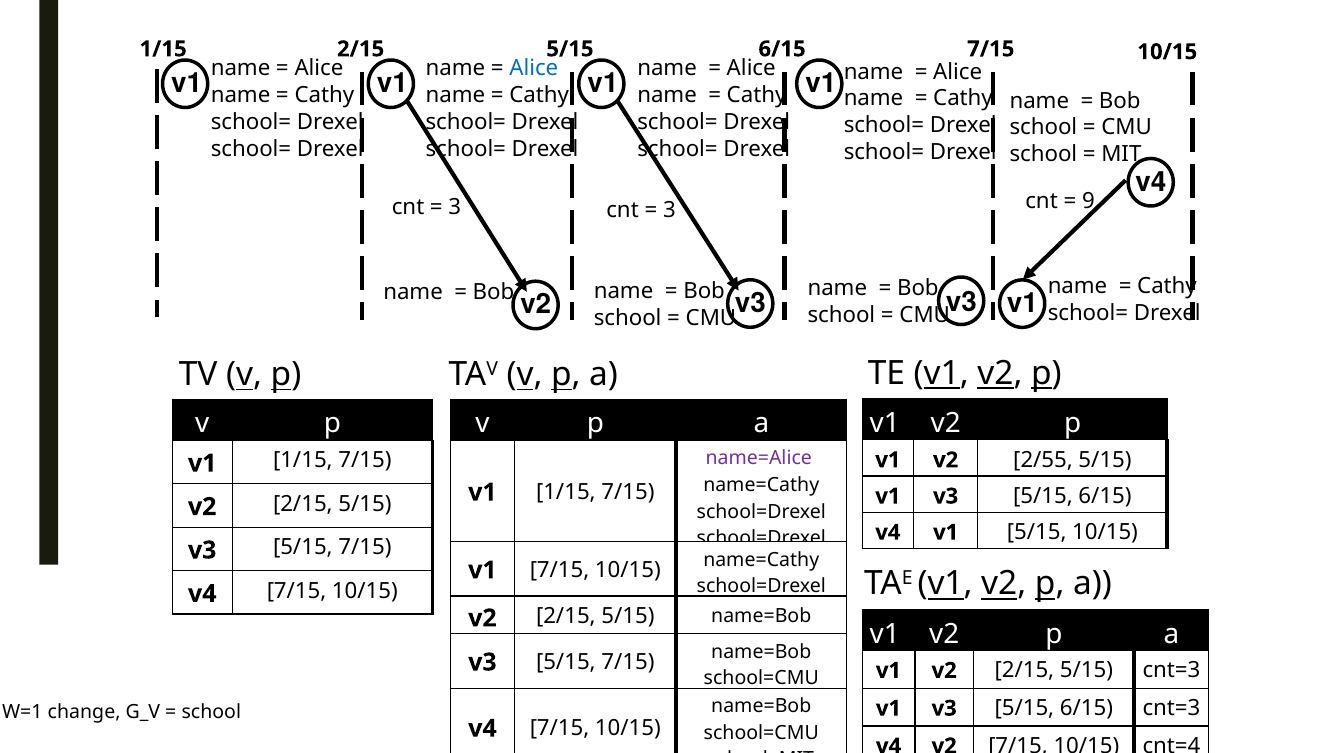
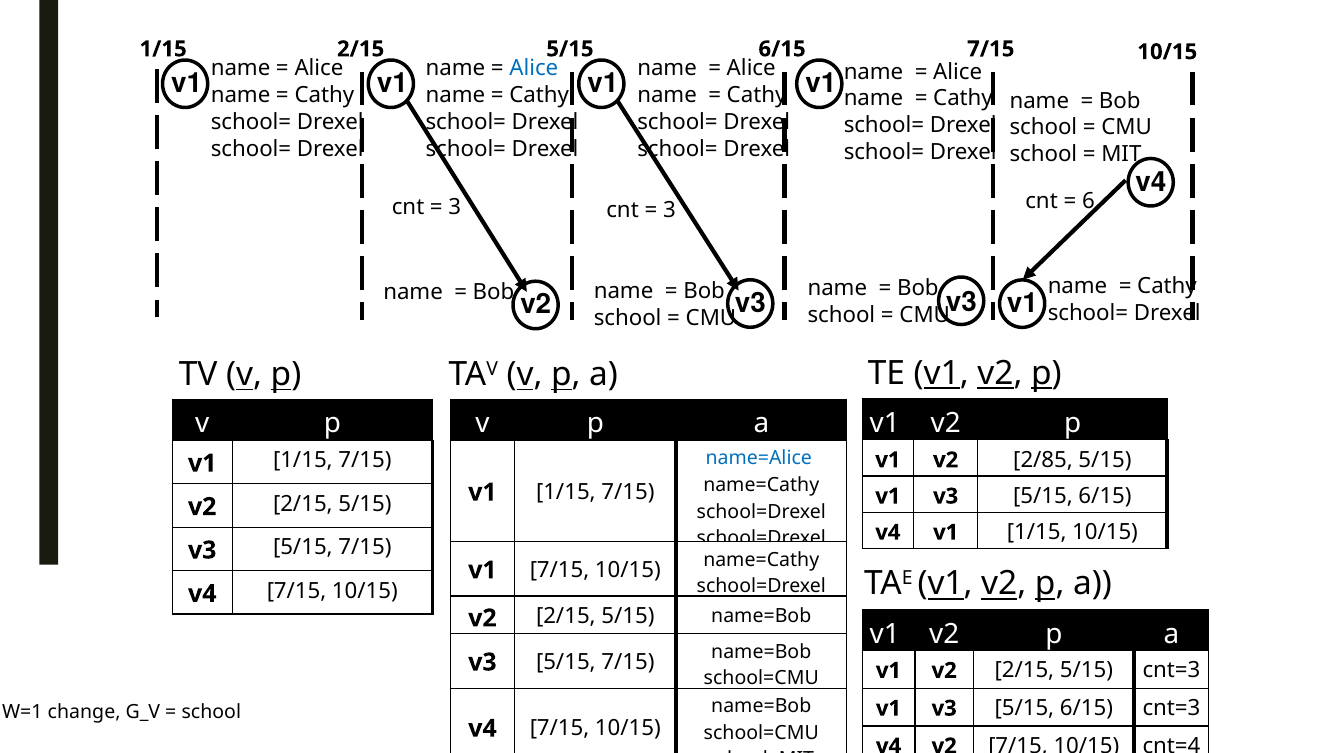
9: 9 -> 6 (1088, 201)
name=Alice colour: purple -> blue (759, 458)
2/55: 2/55 -> 2/85 (1043, 460)
v4 v1 5/15: 5/15 -> 1/15 (1037, 532)
